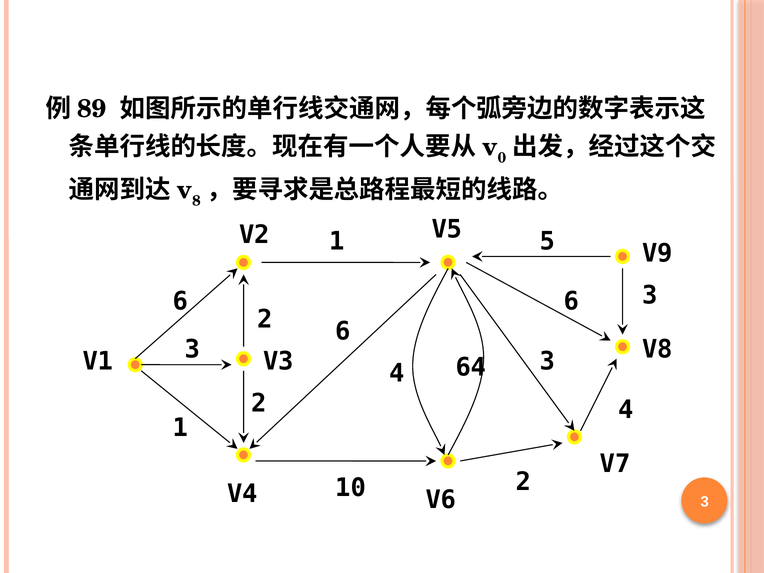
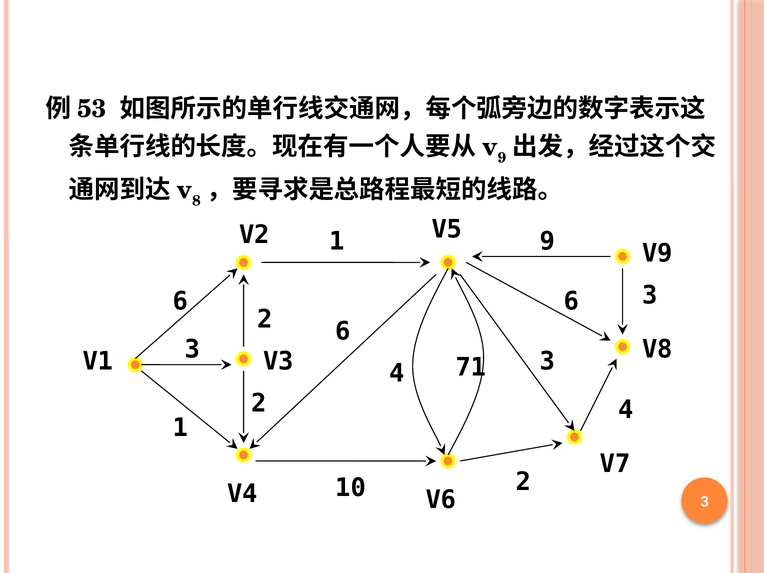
89: 89 -> 53 (92, 109)
0: 0 -> 9 (502, 158)
1 5: 5 -> 9 (548, 241)
64: 64 -> 71 (471, 367)
